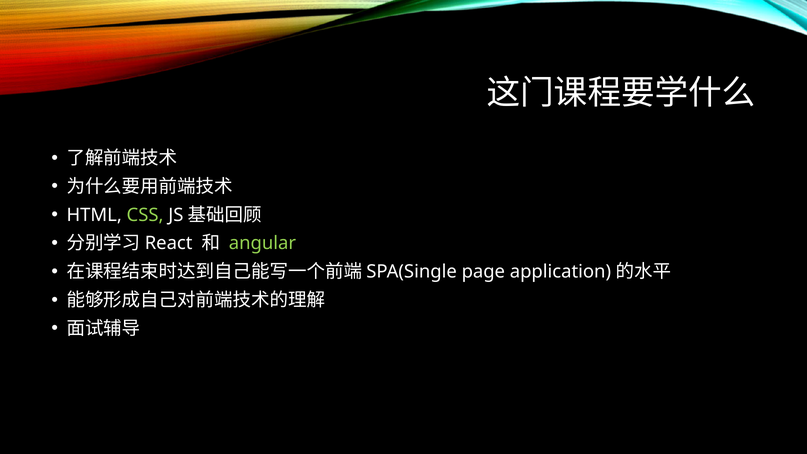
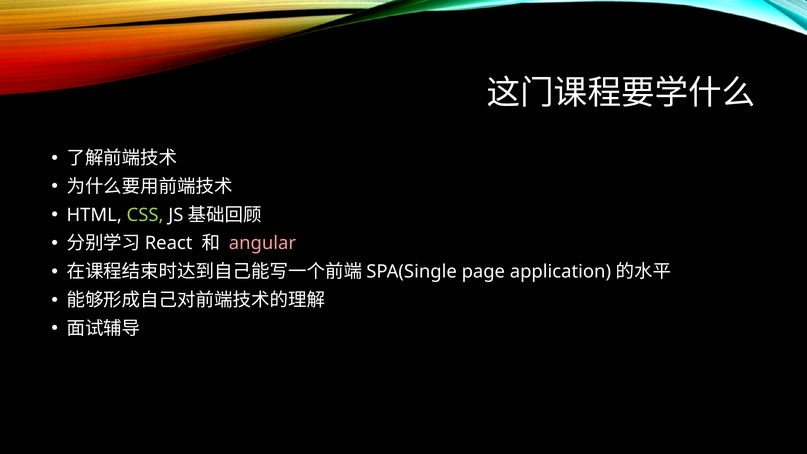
angular colour: light green -> pink (262, 243)
